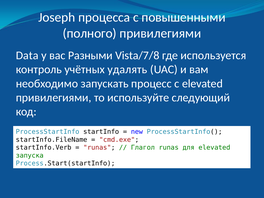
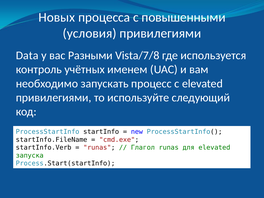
Joseph: Joseph -> Новых (57, 17)
полного: полного -> условия (90, 33)
удалять: удалять -> именем (127, 69)
